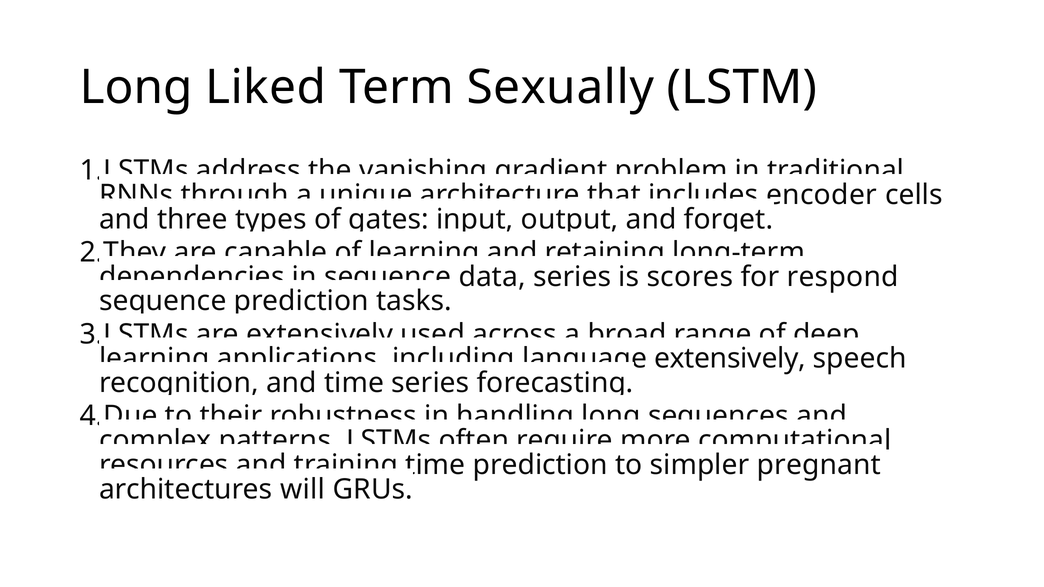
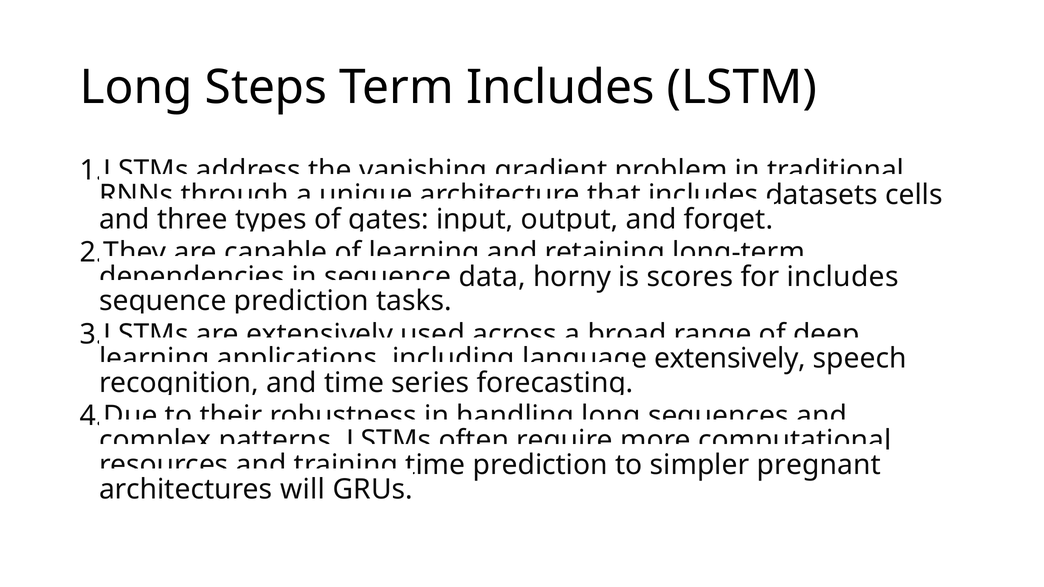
Liked: Liked -> Steps (266, 88)
Term Sexually: Sexually -> Includes (561, 88)
encoder: encoder -> datasets (822, 195)
data series: series -> horny (572, 277)
for respond: respond -> includes (843, 277)
